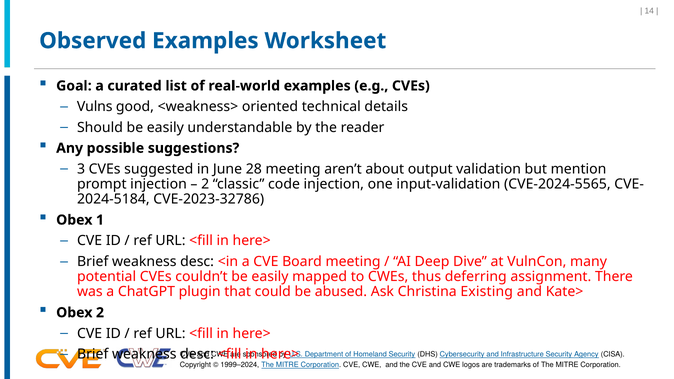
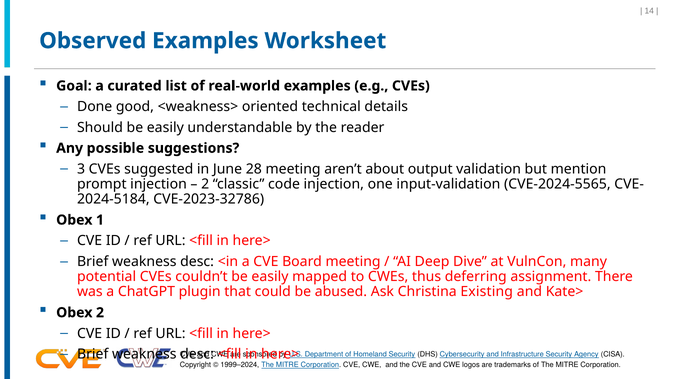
Vulns: Vulns -> Done (95, 107)
